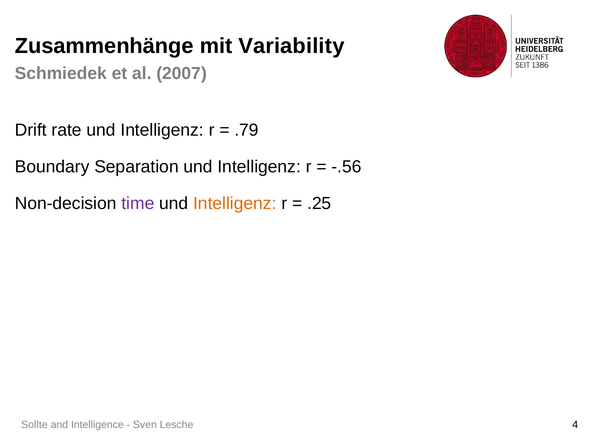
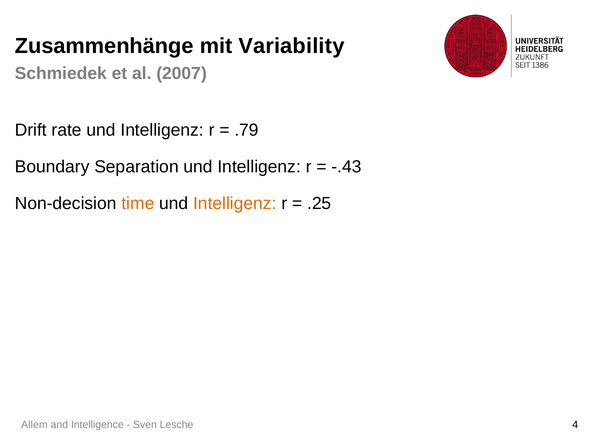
-.56: -.56 -> -.43 (346, 167)
time colour: purple -> orange (138, 203)
Sollte: Sollte -> Allem (34, 424)
